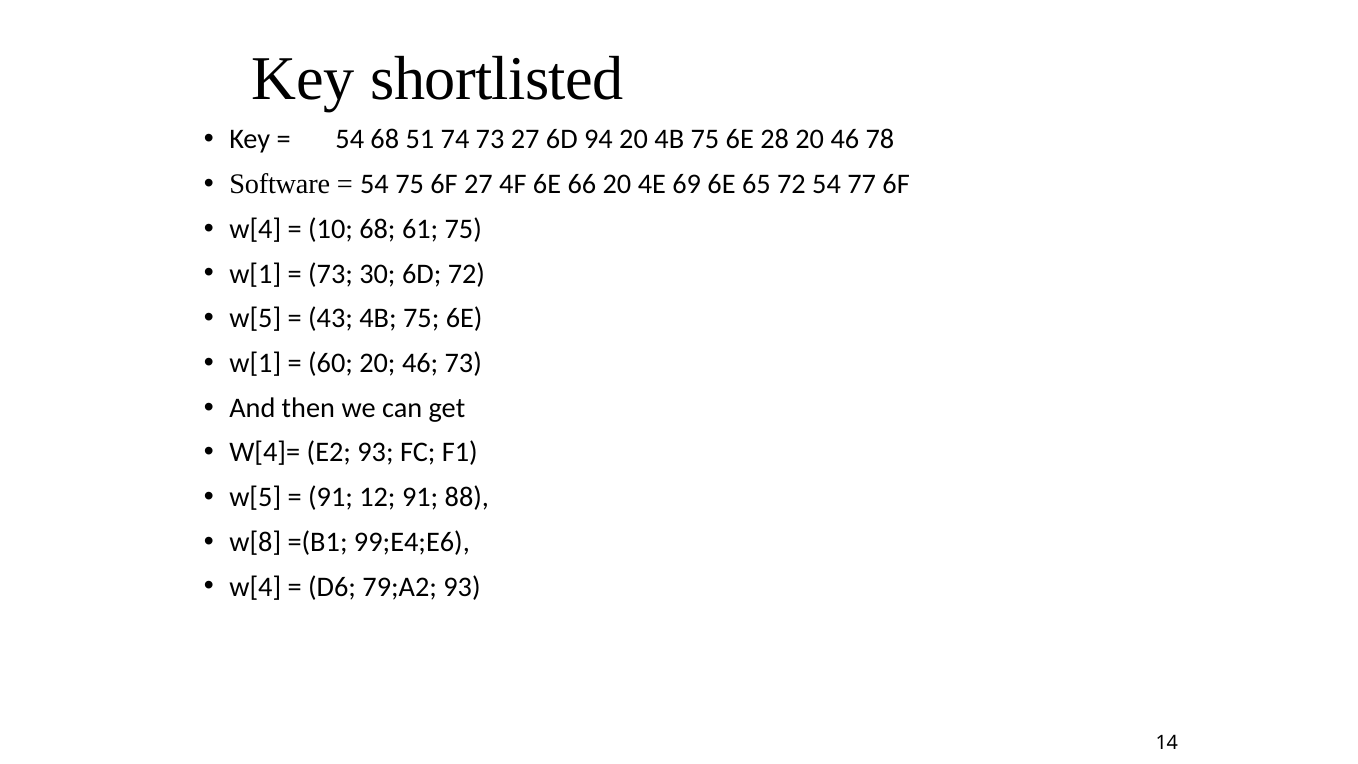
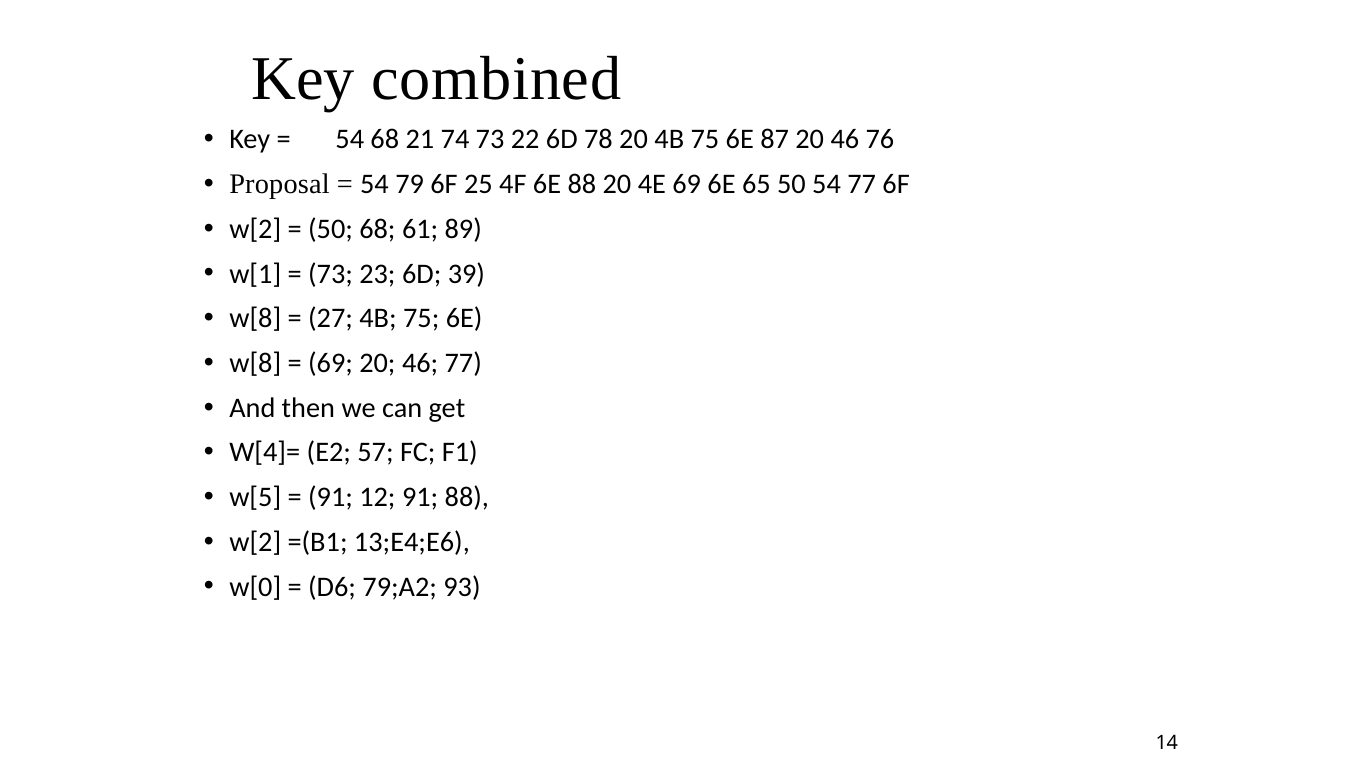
shortlisted: shortlisted -> combined (496, 79)
51: 51 -> 21 (420, 140)
73 27: 27 -> 22 (525, 140)
94: 94 -> 78 (598, 140)
28: 28 -> 87 (775, 140)
78: 78 -> 76 (880, 140)
Software: Software -> Proposal (280, 184)
54 75: 75 -> 79 (410, 184)
6F 27: 27 -> 25 (478, 184)
6E 66: 66 -> 88 (582, 184)
65 72: 72 -> 50 (791, 184)
w[4: w[4 -> w[2 (255, 229)
10: 10 -> 50 (331, 229)
61 75: 75 -> 89 (463, 229)
30: 30 -> 23 (377, 274)
6D 72: 72 -> 39 (466, 274)
w[5: w[5 -> w[8 (255, 318)
43: 43 -> 27 (331, 318)
w[1: w[1 -> w[8 (255, 363)
60: 60 -> 69 (331, 363)
46 73: 73 -> 77 (463, 363)
E2 93: 93 -> 57 (376, 453)
w[8: w[8 -> w[2 (255, 542)
99;E4;E6: 99;E4;E6 -> 13;E4;E6 (412, 542)
w[4: w[4 -> w[0 (255, 587)
